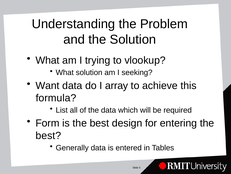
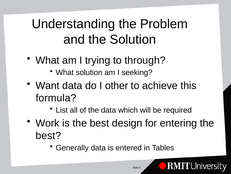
vlookup: vlookup -> through (145, 60)
array: array -> other (117, 85)
Form: Form -> Work (47, 123)
